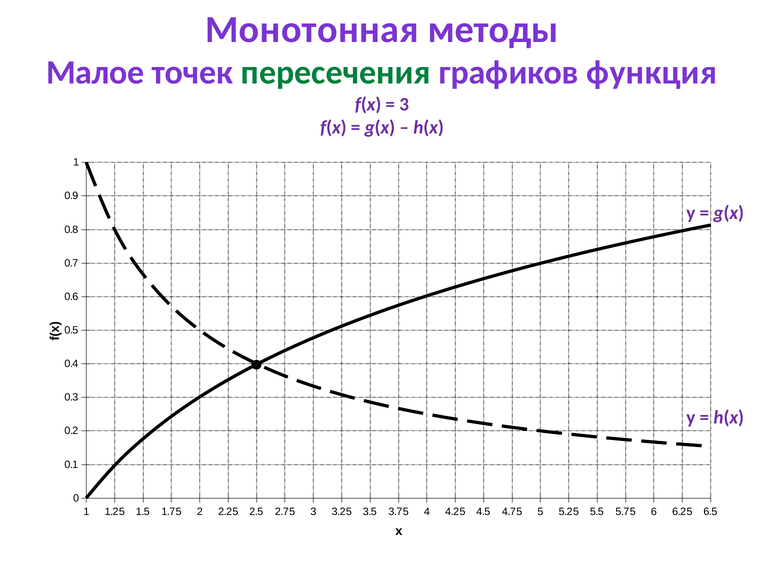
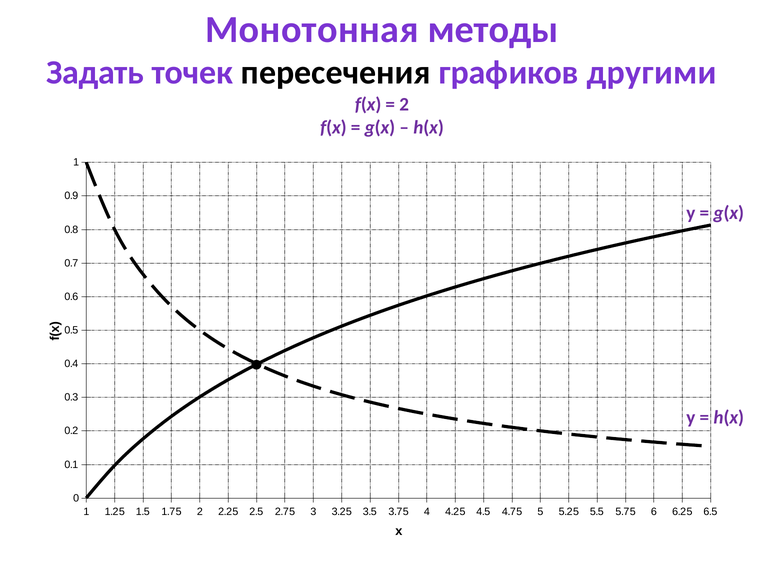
Малое: Малое -> Задать (95, 72)
пересечения colour: green -> black (336, 72)
функция: функция -> другими (652, 72)
3: 3 -> 2 (404, 104)
